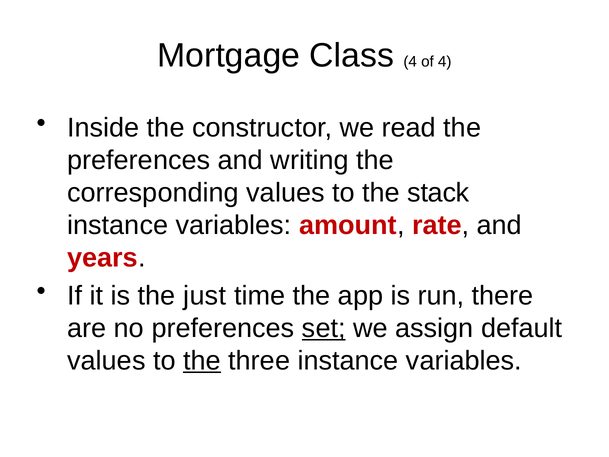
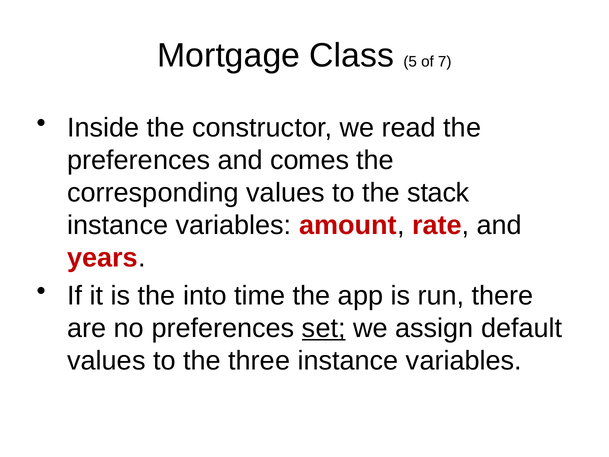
Class 4: 4 -> 5 (410, 62)
of 4: 4 -> 7 (445, 62)
writing: writing -> comes (310, 160)
just: just -> into (205, 296)
the underline: present -> none (202, 361)
